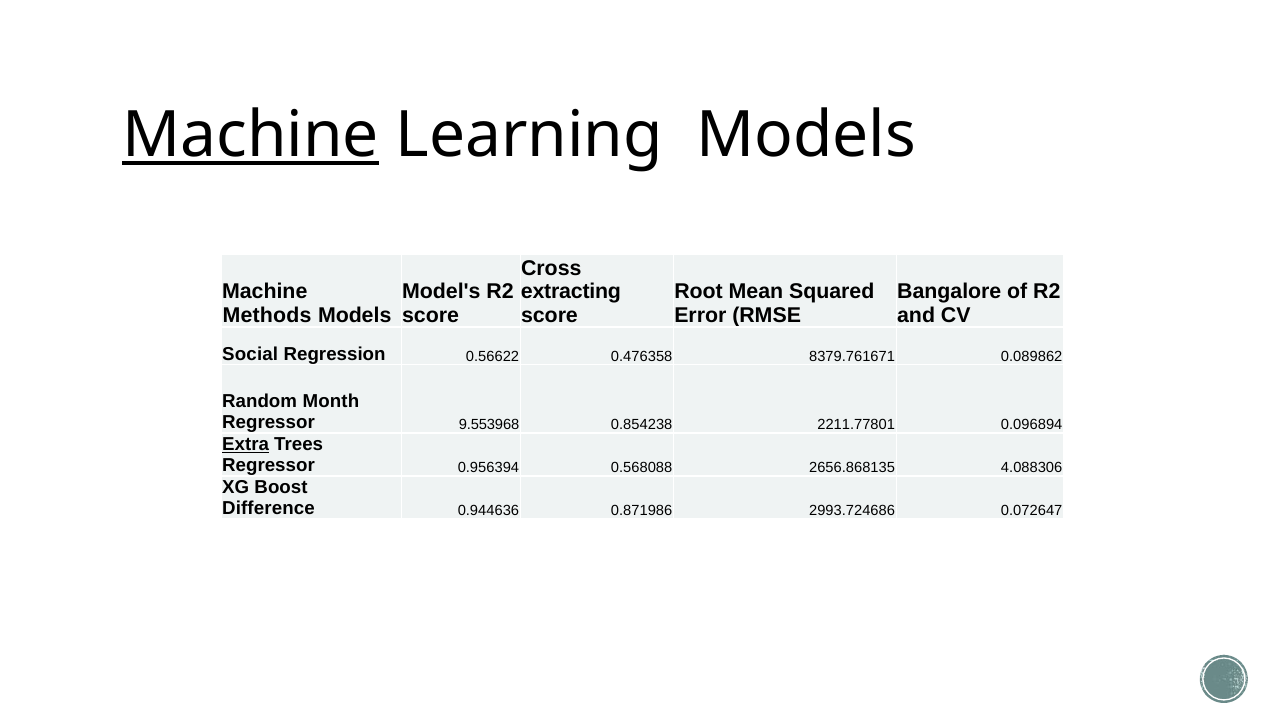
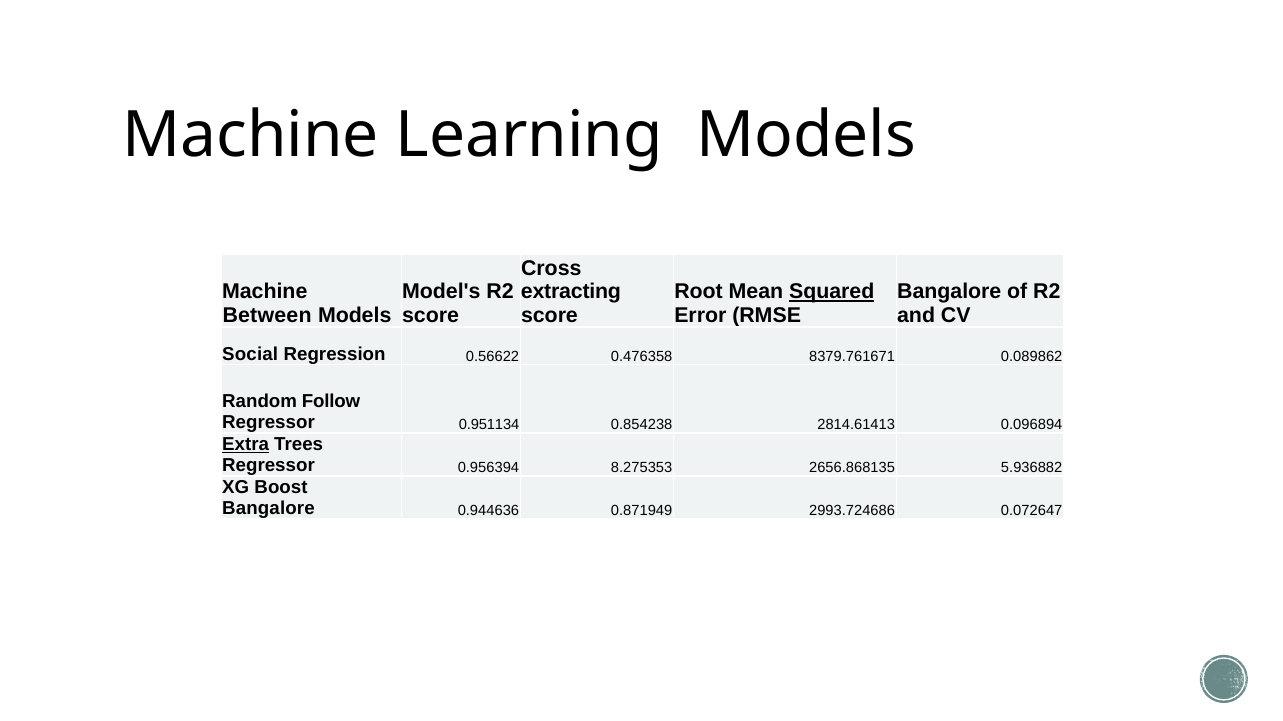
Machine underline: present -> none (251, 135)
Squared underline: none -> present (832, 292)
Methods: Methods -> Between (267, 316)
Month: Month -> Follow (331, 402)
9.553968: 9.553968 -> 0.951134 (489, 425)
2211.77801: 2211.77801 -> 2814.61413 (856, 425)
0.568088: 0.568088 -> 8.275353 (642, 469)
4.088306: 4.088306 -> 5.936882 (1032, 469)
Difference: Difference -> Bangalore (268, 509)
0.871986: 0.871986 -> 0.871949 (642, 512)
